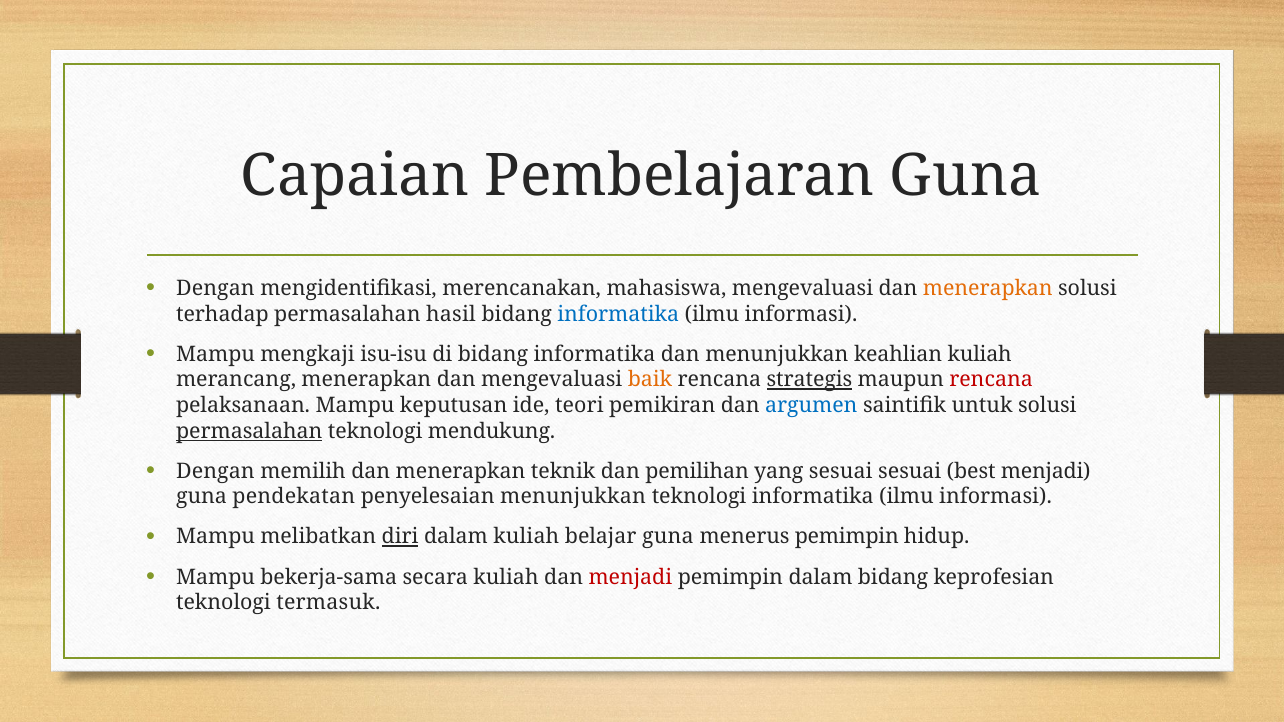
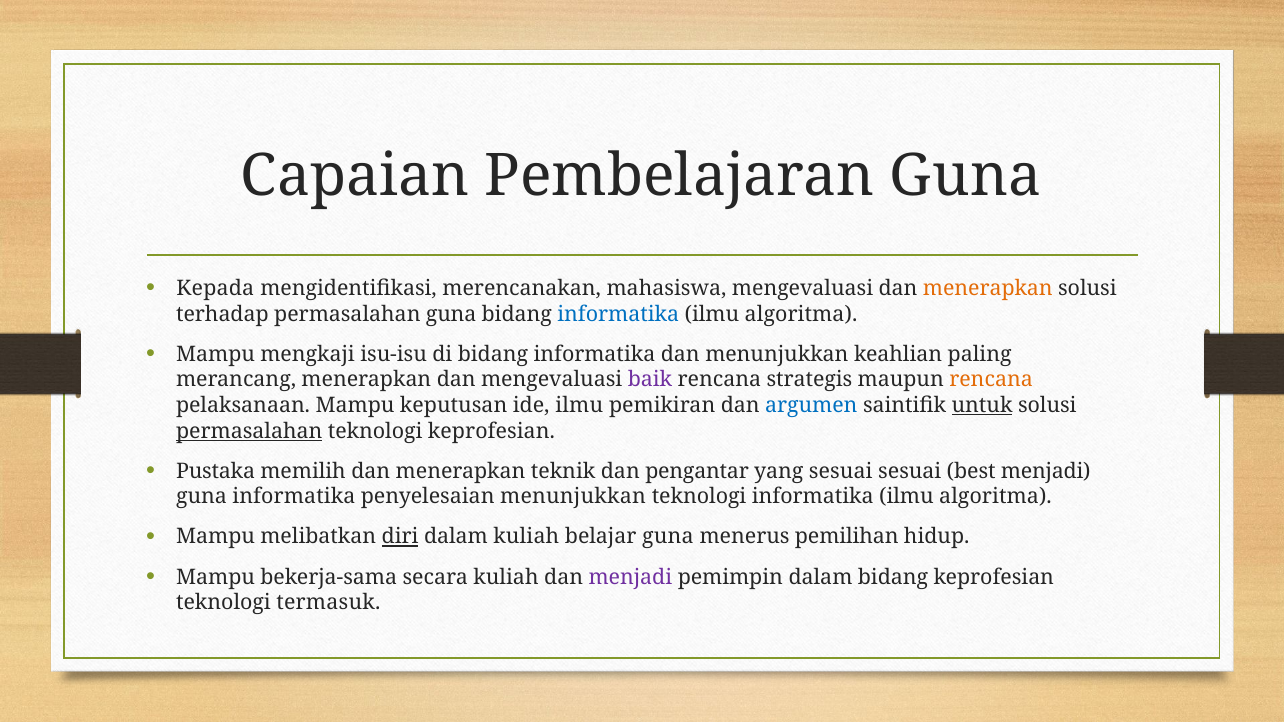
Dengan: Dengan -> Kepada (215, 288)
permasalahan hasil: hasil -> guna (451, 314)
informasi: informasi -> algoritma (801, 314)
keahlian kuliah: kuliah -> paling (980, 354)
baik colour: orange -> purple (650, 380)
strategis underline: present -> none (809, 380)
rencana colour: red -> orange (991, 380)
ide teori: teori -> ilmu (579, 406)
untuk underline: none -> present (982, 406)
teknologi mendukung: mendukung -> keprofesian (491, 431)
Dengan: Dengan -> Pustaka (216, 471)
pemilihan: pemilihan -> pengantar (697, 471)
guna pendekatan: pendekatan -> informatika (294, 497)
teknologi informatika ilmu informasi: informasi -> algoritma (995, 497)
menerus pemimpin: pemimpin -> pemilihan (847, 537)
menjadi colour: red -> purple (630, 577)
